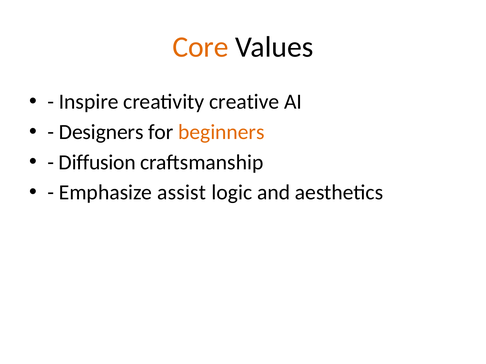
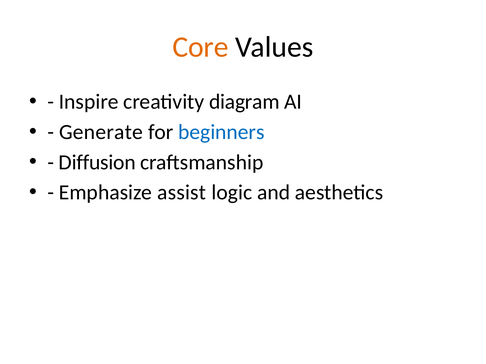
creative: creative -> diagram (244, 102)
Designers: Designers -> Generate (101, 132)
beginners colour: orange -> blue (221, 132)
